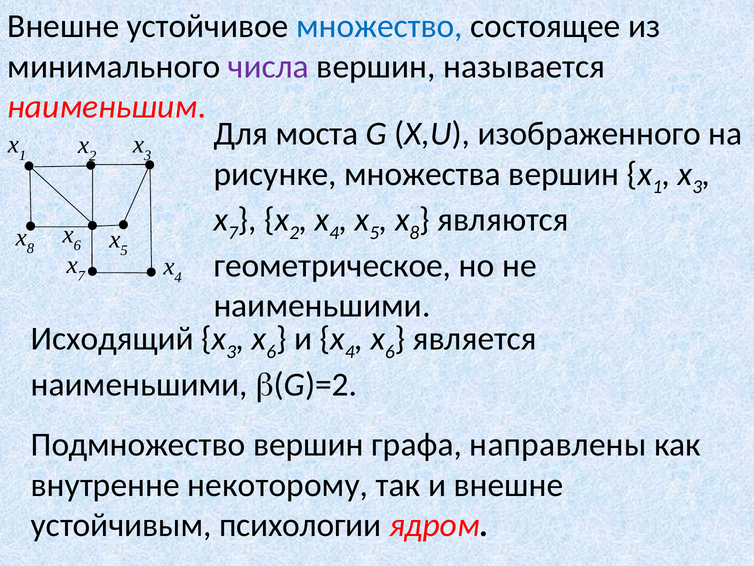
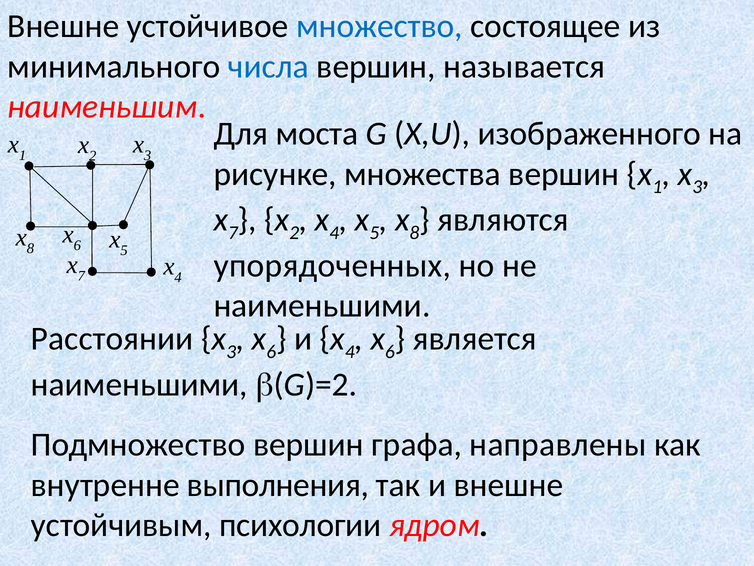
числа colour: purple -> blue (268, 66)
геометрическое: геометрическое -> упорядоченных (332, 265)
Исходящий: Исходящий -> Расстоянии (112, 338)
некоторому: некоторому -> выполнения (278, 485)
